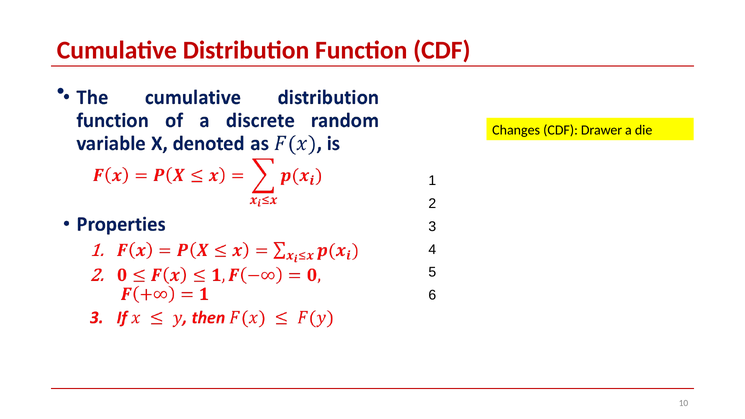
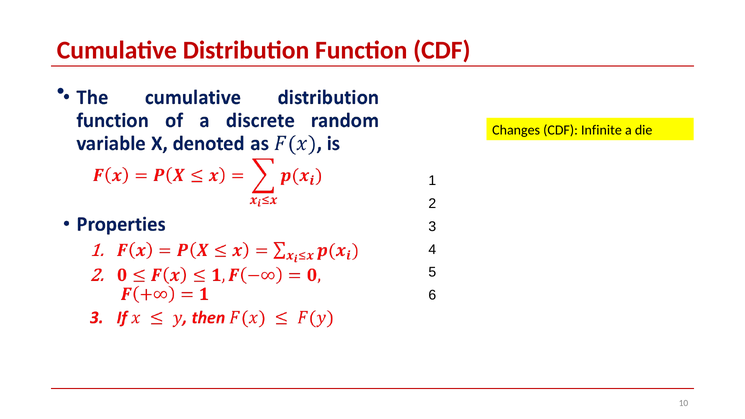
Drawer: Drawer -> Infinite (601, 130)
